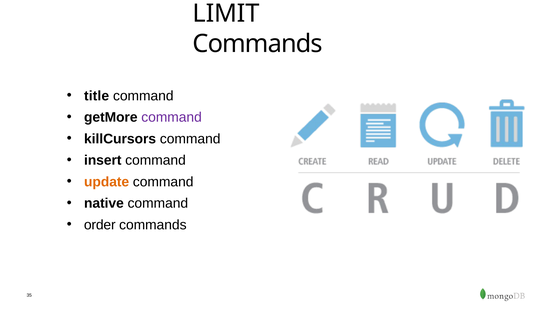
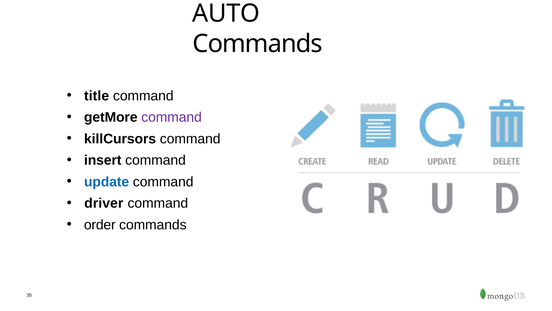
LIMIT: LIMIT -> AUTO (226, 13)
update colour: orange -> blue (107, 182)
native: native -> driver (104, 203)
